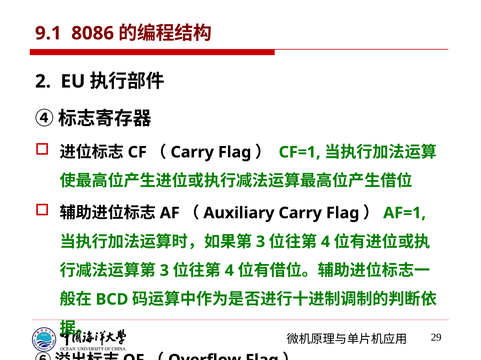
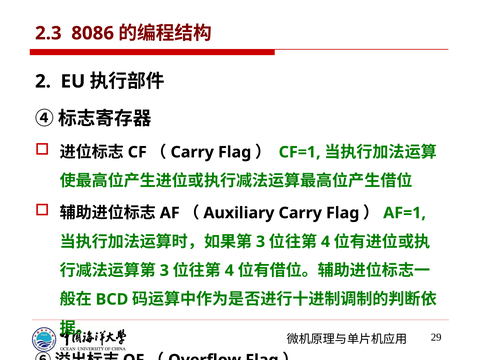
9.1: 9.1 -> 2.3 (48, 33)
